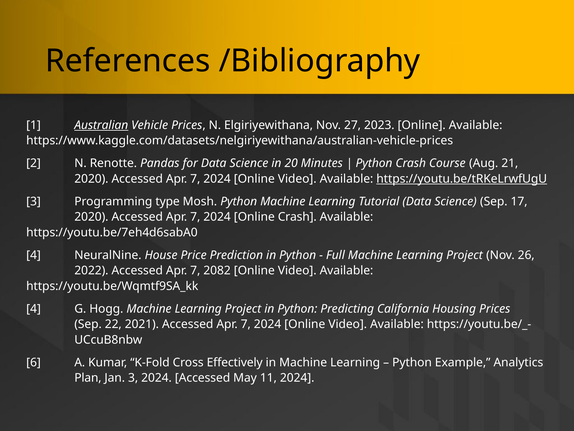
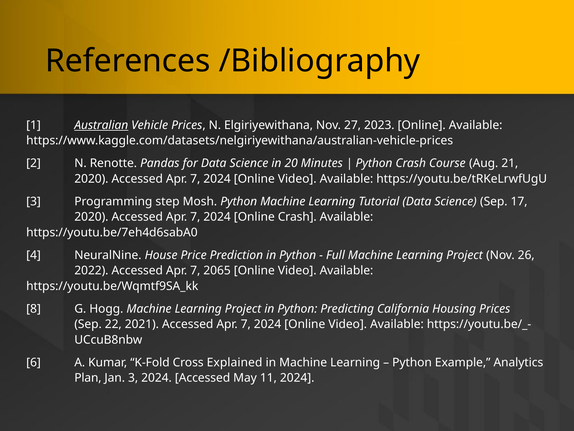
https://youtu.be/tRKeLrwfUgU underline: present -> none (462, 179)
type: type -> step (168, 201)
2082: 2082 -> 2065 (217, 270)
4: 4 -> 8 (34, 308)
Effectively: Effectively -> Explained (235, 362)
